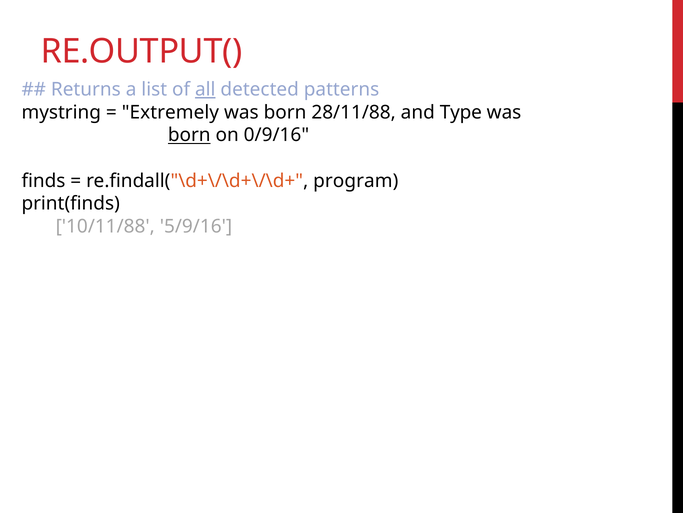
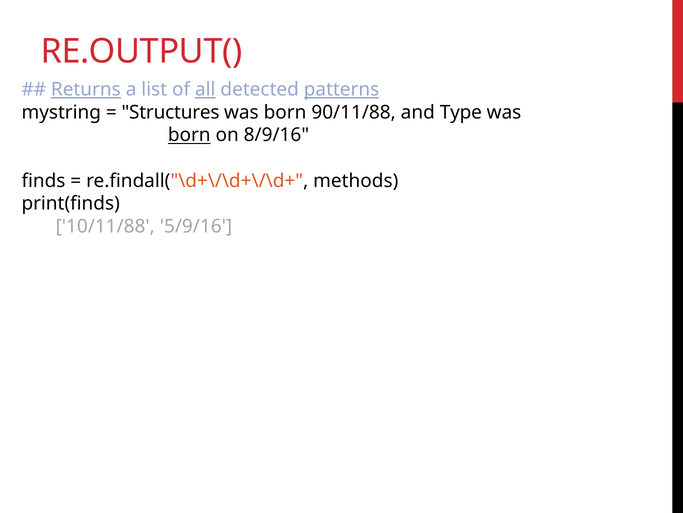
Returns underline: none -> present (86, 89)
patterns underline: none -> present (342, 89)
Extremely: Extremely -> Structures (171, 112)
28/11/88: 28/11/88 -> 90/11/88 (354, 112)
0/9/16: 0/9/16 -> 8/9/16 (276, 135)
program: program -> methods (356, 181)
